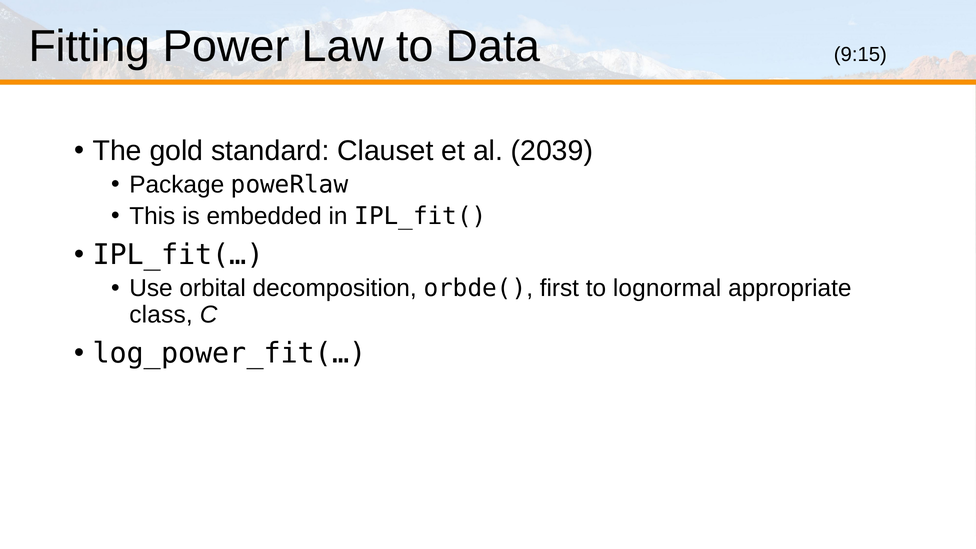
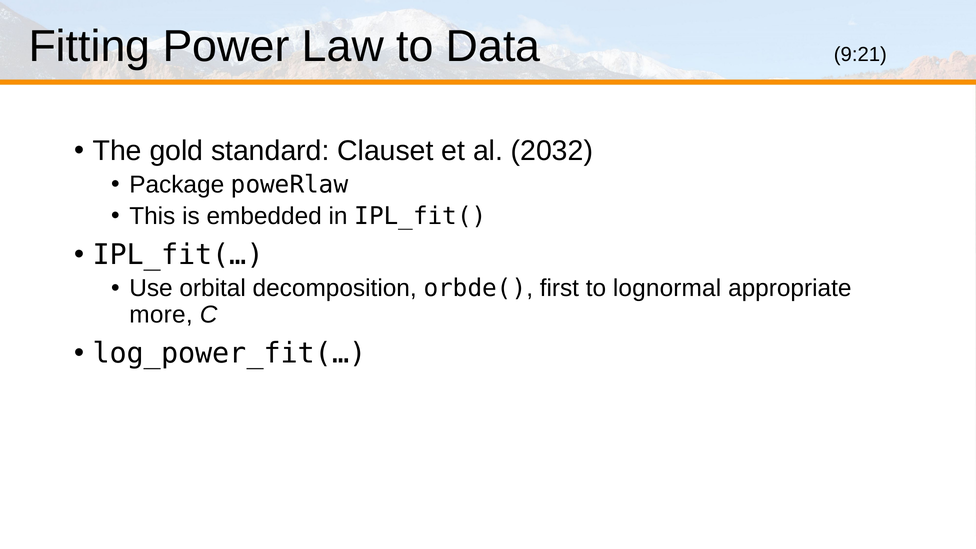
9:15: 9:15 -> 9:21 (860, 54)
2039: 2039 -> 2032 (552, 151)
class: class -> more (161, 315)
